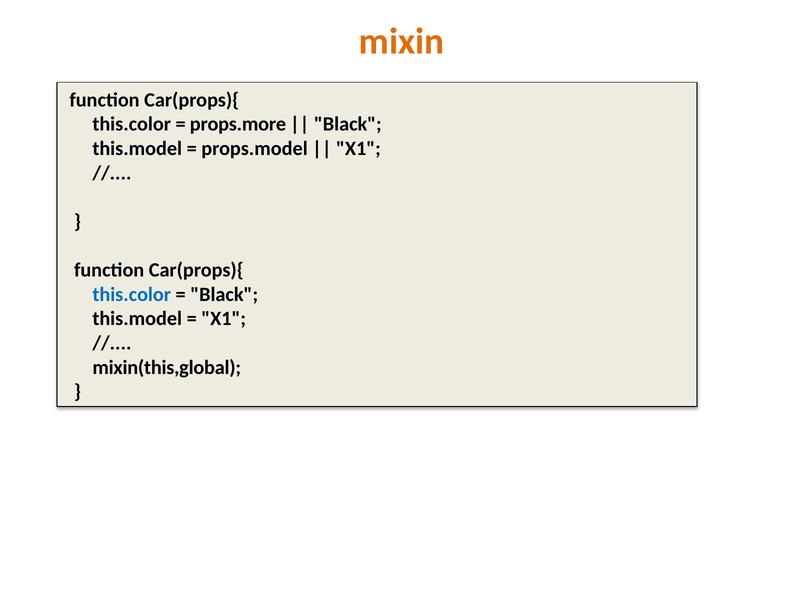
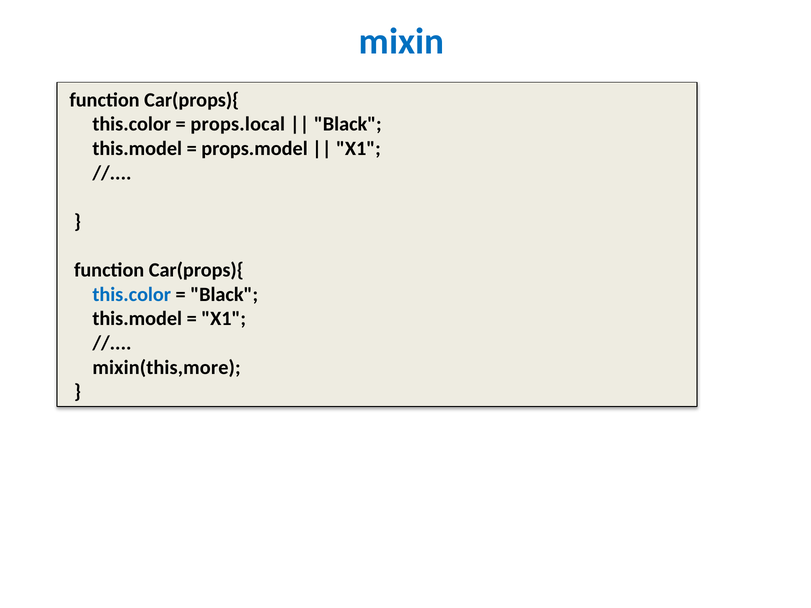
mixin colour: orange -> blue (402, 42)
props.more: props.more -> props.local (238, 124)
mixin(this,global: mixin(this,global -> mixin(this,more (167, 368)
